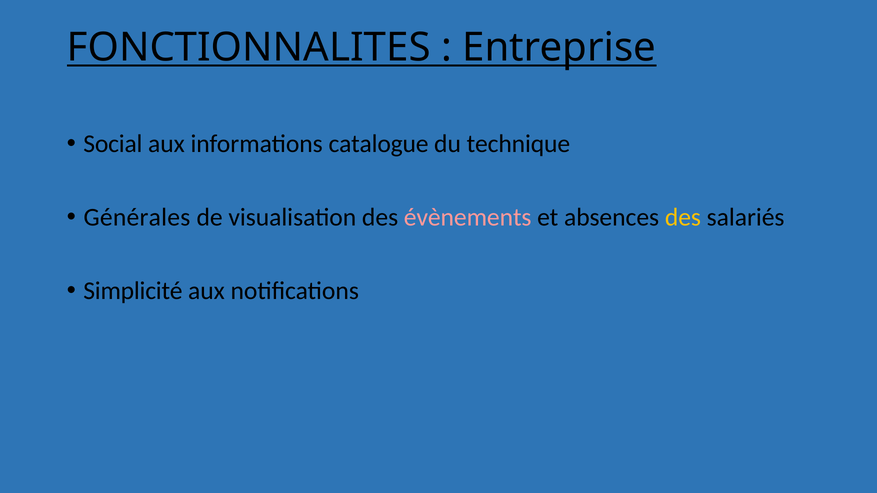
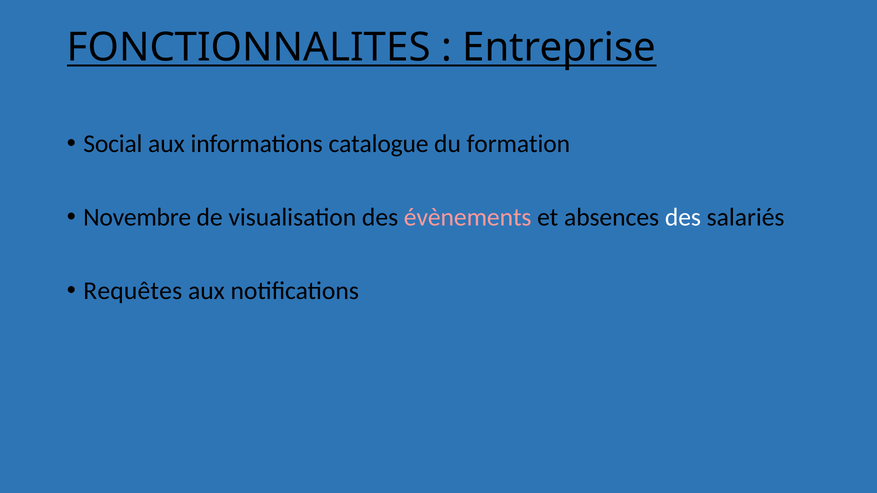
technique: technique -> formation (518, 144)
Générales: Générales -> Novembre (137, 217)
des colour: yellow -> white (683, 217)
Simplicité: Simplicité -> Requêtes (133, 291)
